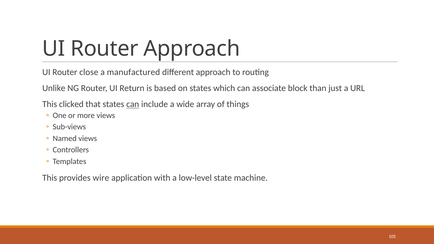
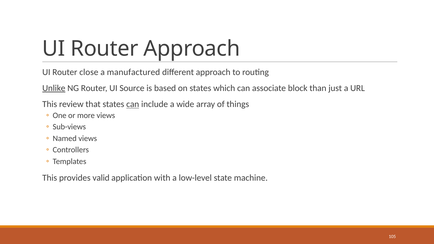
Unlike underline: none -> present (54, 88)
Return: Return -> Source (132, 88)
clicked: clicked -> review (71, 104)
wire: wire -> valid (101, 178)
